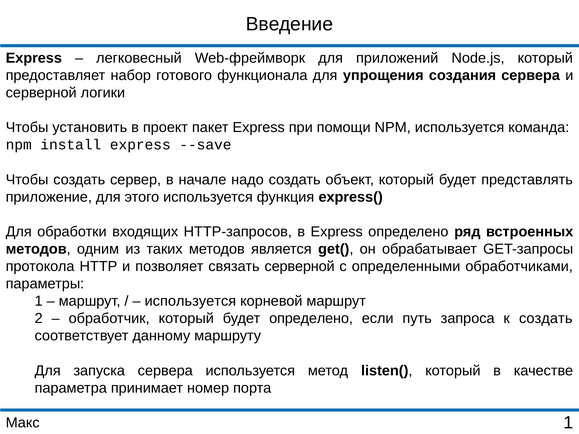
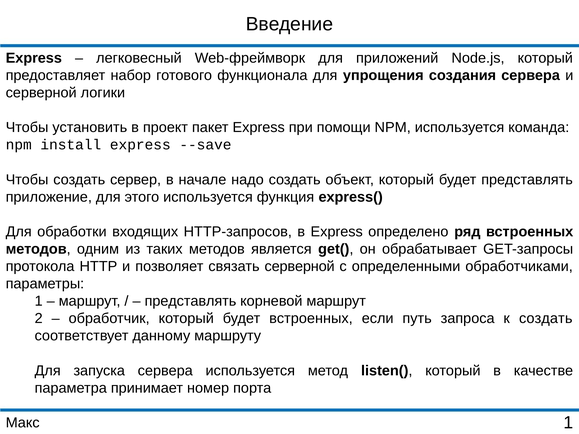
используется: используется -> представлять (190, 301)
будет определено: определено -> встроенных (311, 319)
